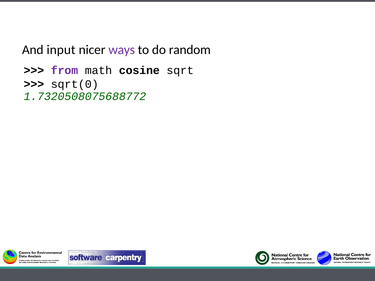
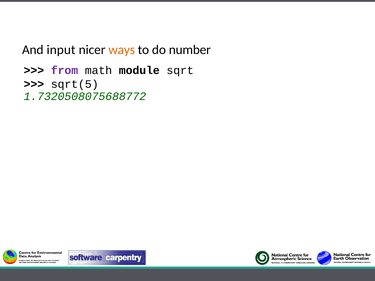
ways colour: purple -> orange (122, 50)
random: random -> number (190, 50)
cosine: cosine -> module (139, 71)
sqrt(0: sqrt(0 -> sqrt(5 (75, 84)
